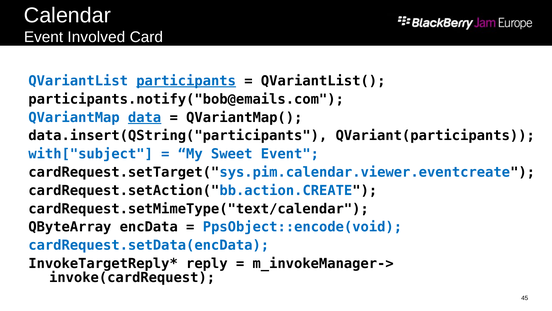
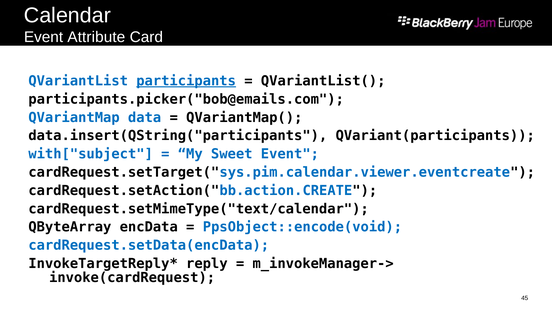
Involved: Involved -> Attribute (96, 37)
participants.notify("bob@emails.com: participants.notify("bob@emails.com -> participants.picker("bob@emails.com (186, 99)
data underline: present -> none (145, 117)
